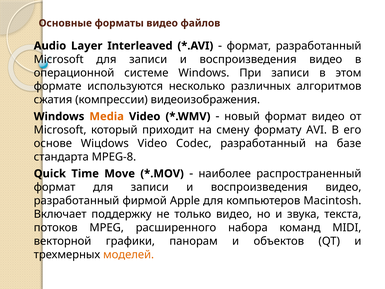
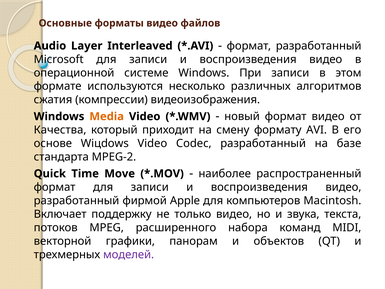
Мiсrоsоft: Мiсrоsоft -> Качества (60, 130)
MPEG-8: MPEG-8 -> MPEG-2 (114, 157)
моделей colour: orange -> purple (129, 254)
